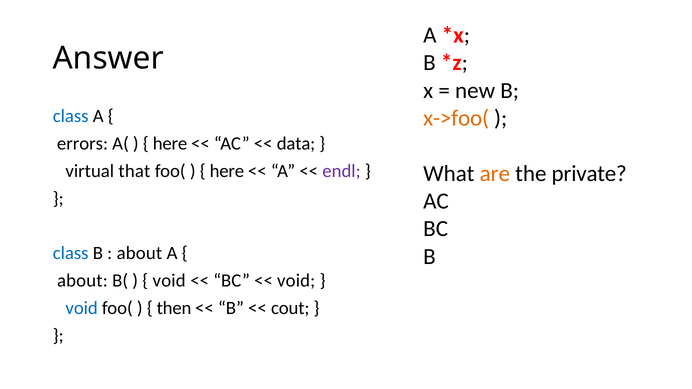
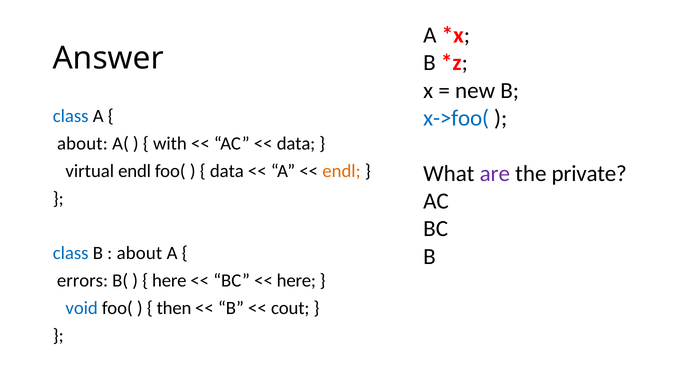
x->foo( colour: orange -> blue (456, 118)
errors: errors -> about (82, 144)
here: here -> with (170, 144)
virtual that: that -> endl (135, 171)
here: here -> data (227, 171)
endl colour: purple -> orange (342, 171)
are colour: orange -> purple (495, 174)
about: about -> errors (83, 281)
void: void -> here (169, 281)
void: void -> here (296, 281)
